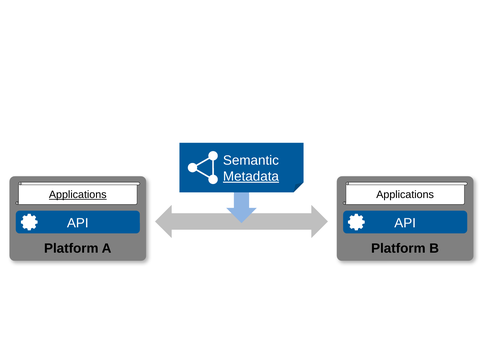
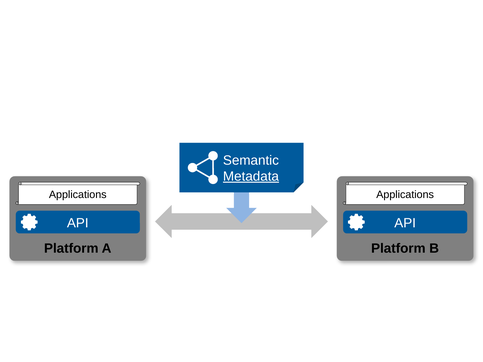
Applications underline: present -> none (78, 195)
